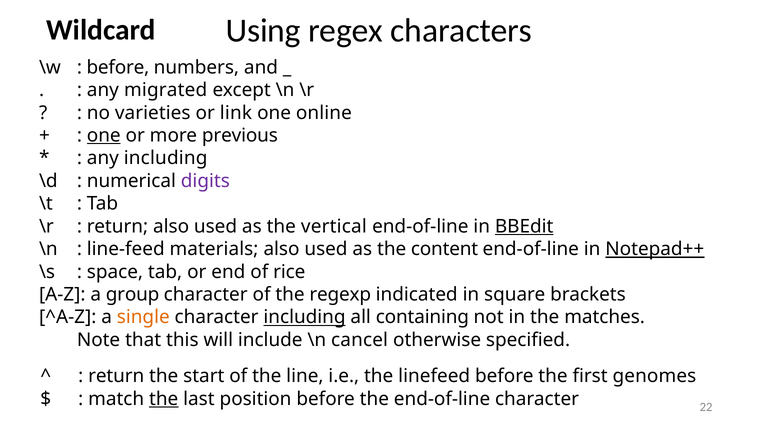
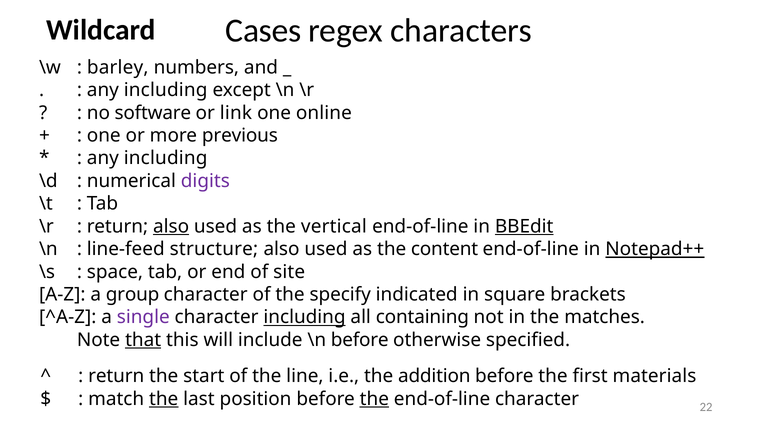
Using: Using -> Cases (263, 30)
before: before -> barley (118, 67)
migrated: migrated -> including (166, 90)
varieties: varieties -> software (153, 113)
one underline: present -> none (104, 136)
also underline: none -> present (171, 227)
materials: materials -> structure (214, 249)
rice: rice -> site (289, 272)
regexp: regexp -> specify (340, 295)
single colour: orange -> purple (143, 318)
that underline: none -> present (143, 340)
\n cancel: cancel -> before (360, 340)
linefeed: linefeed -> addition (434, 377)
genomes: genomes -> materials (654, 377)
the underline: none -> present (374, 399)
